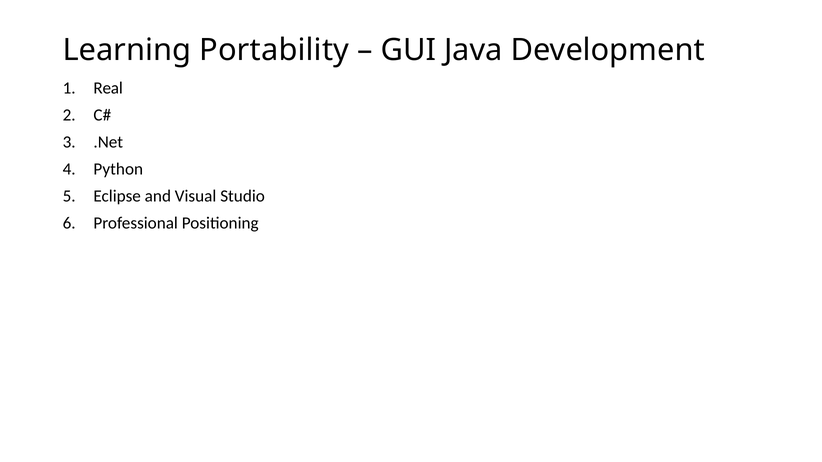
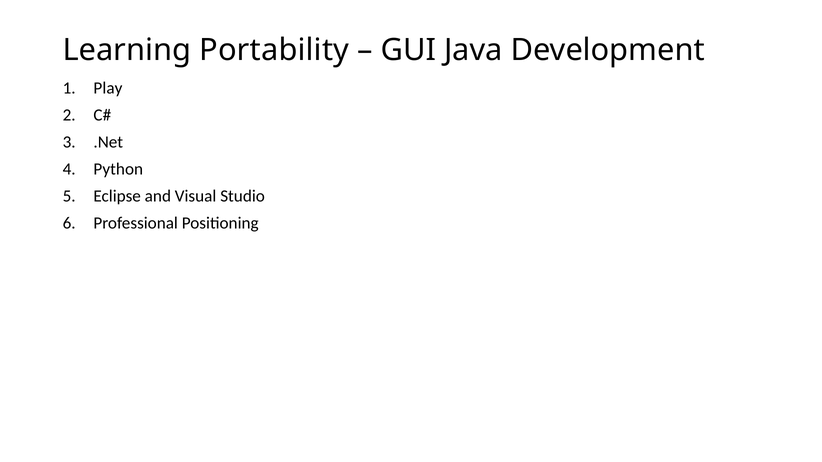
Real: Real -> Play (108, 88)
